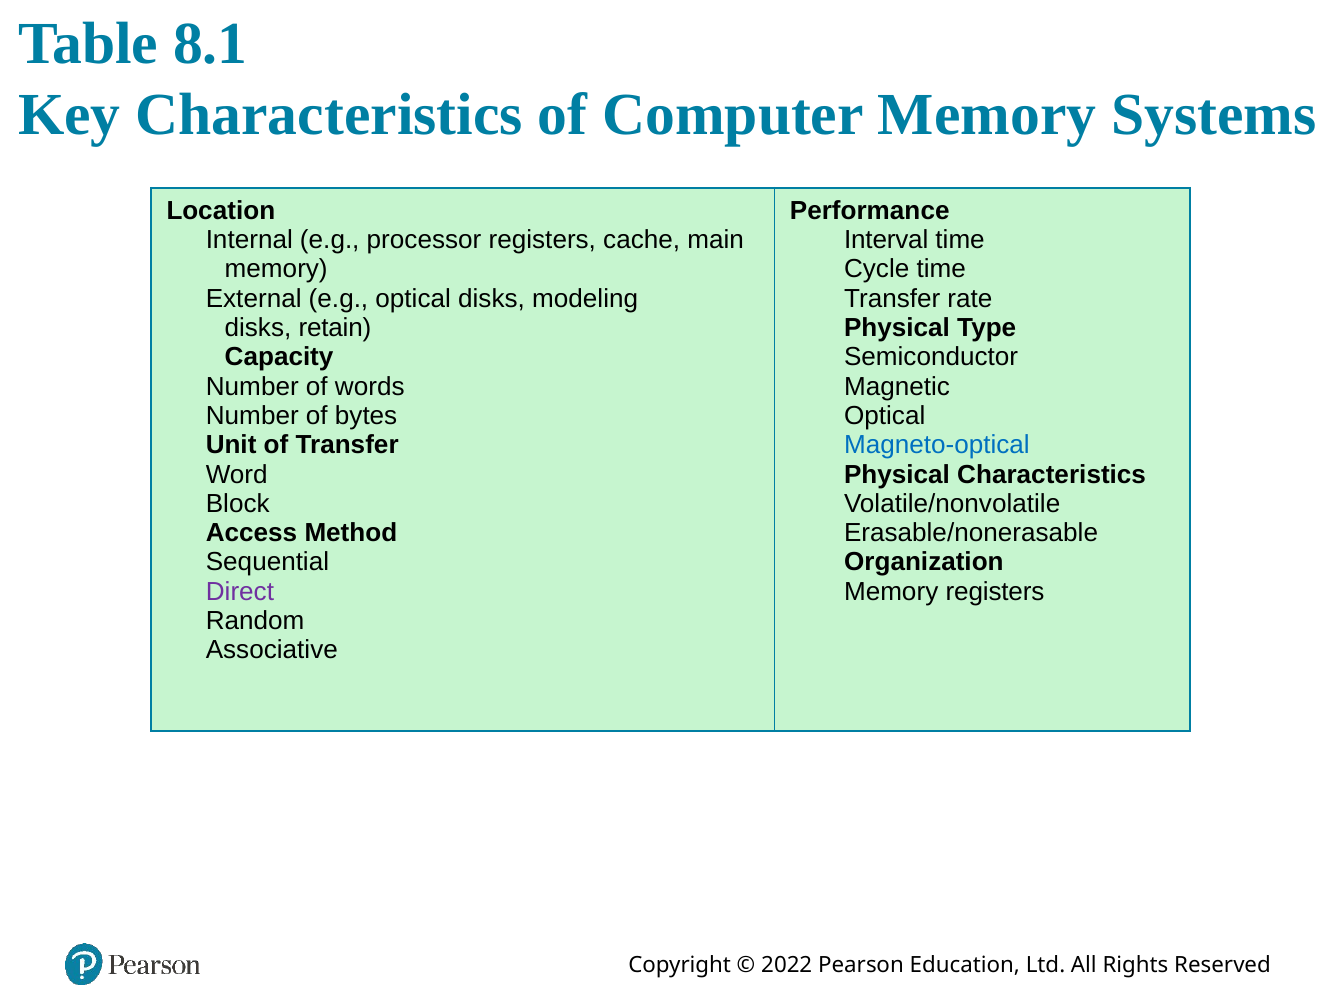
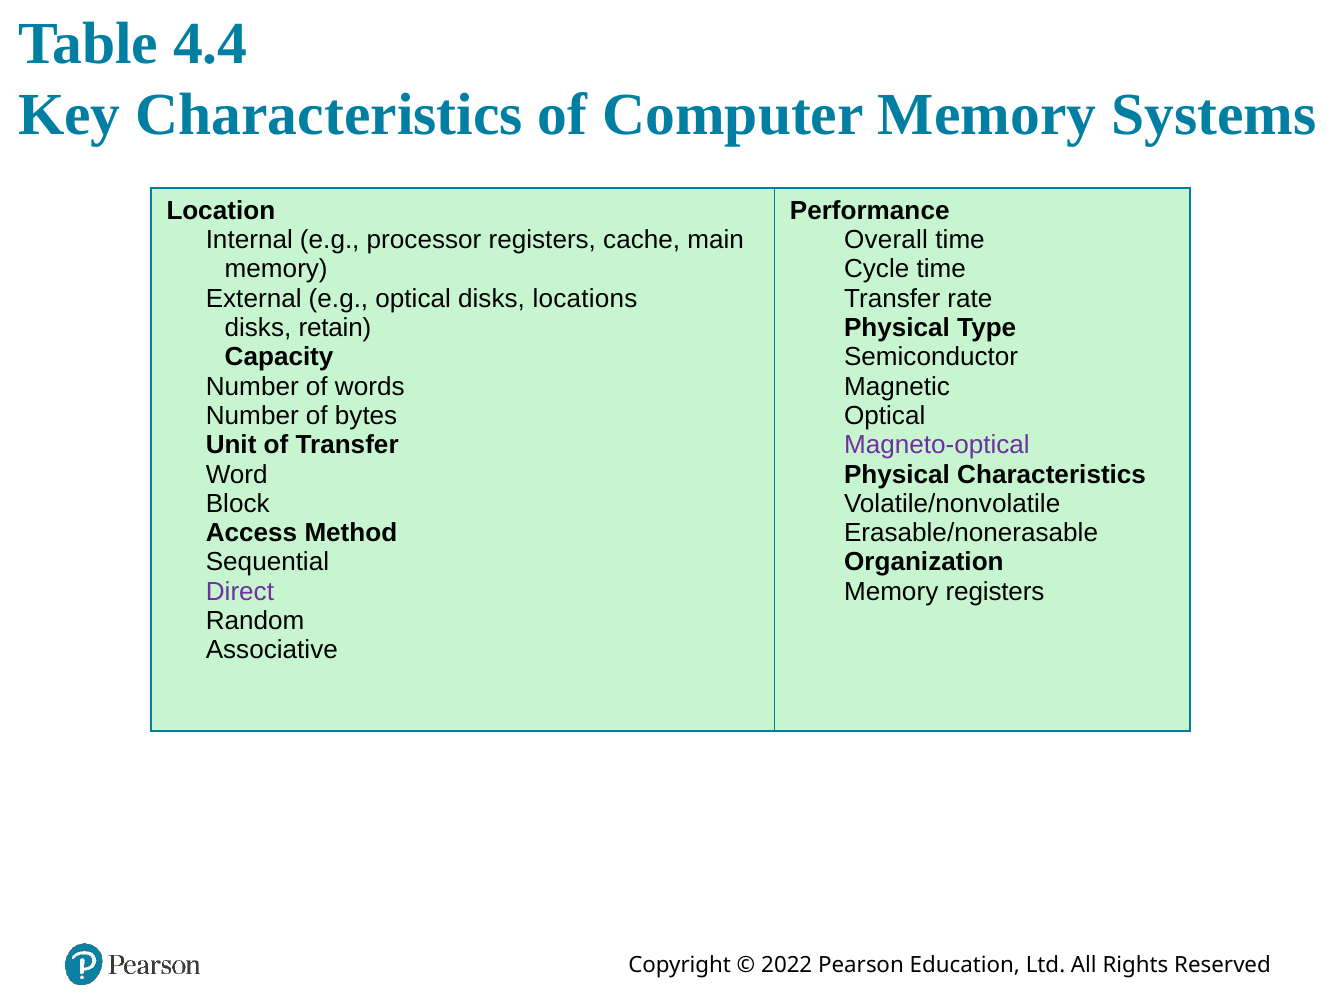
8.1: 8.1 -> 4.4 (210, 43)
Interval: Interval -> Overall (886, 240)
modeling: modeling -> locations (585, 299)
Magneto-optical colour: blue -> purple (937, 445)
